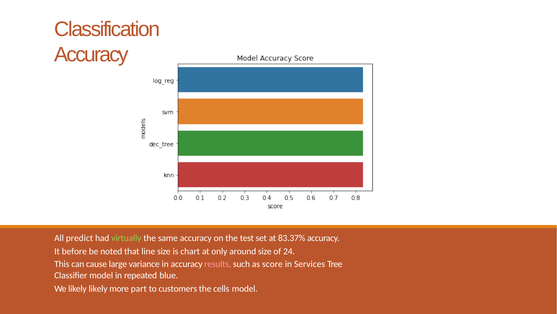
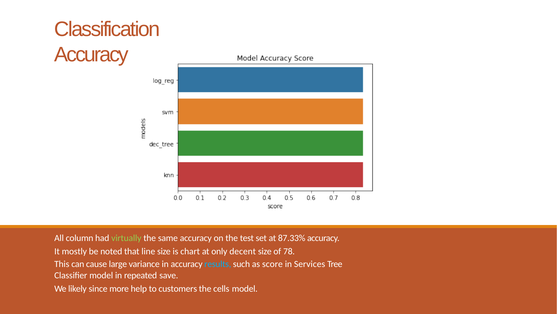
predict: predict -> column (80, 238)
83.37%: 83.37% -> 87.33% (292, 238)
before: before -> mostly (74, 251)
around: around -> decent (243, 251)
24: 24 -> 78 (289, 251)
results colour: pink -> light blue (218, 264)
blue: blue -> save (169, 275)
likely likely: likely -> since (98, 288)
part: part -> help (139, 288)
